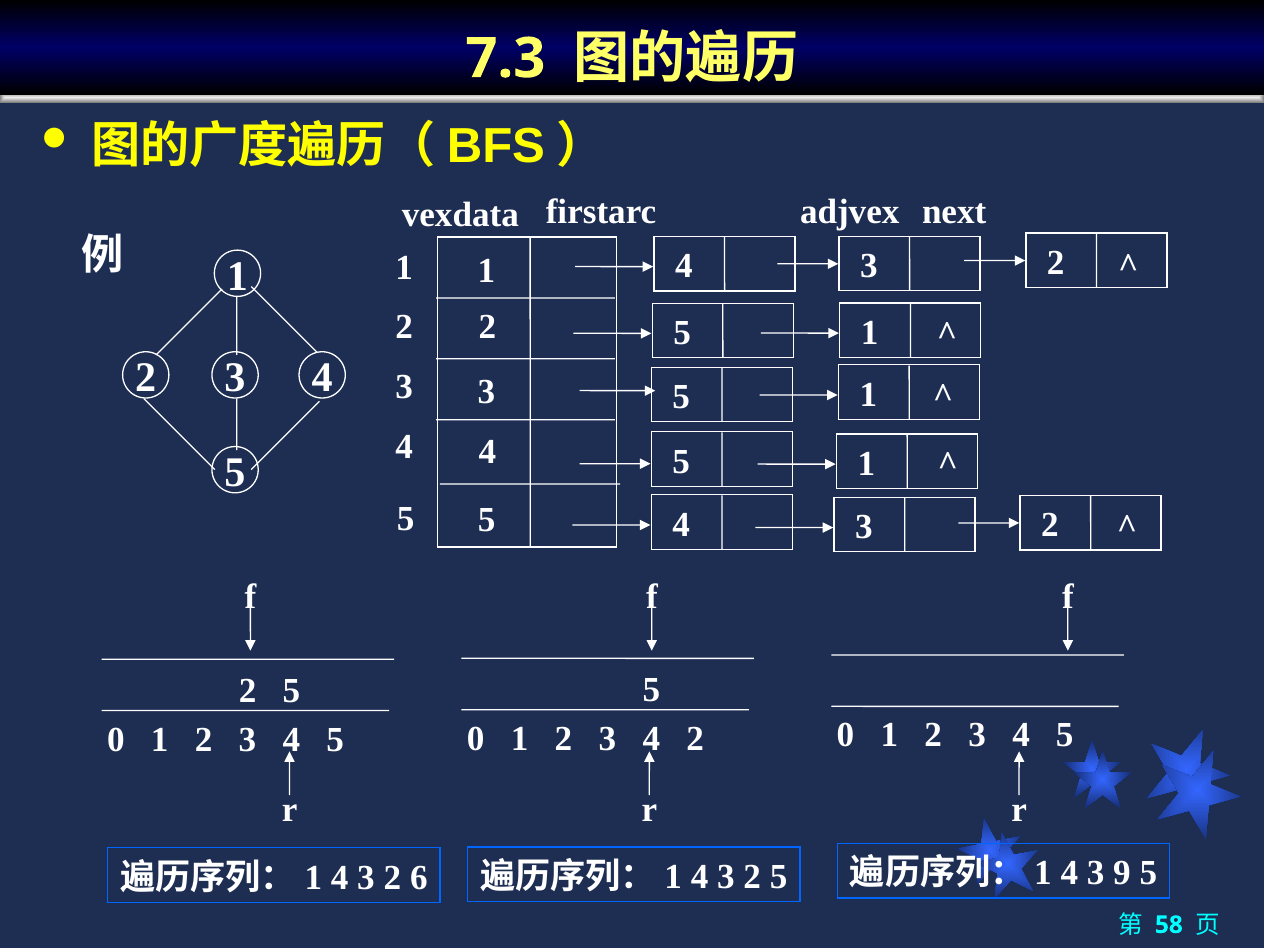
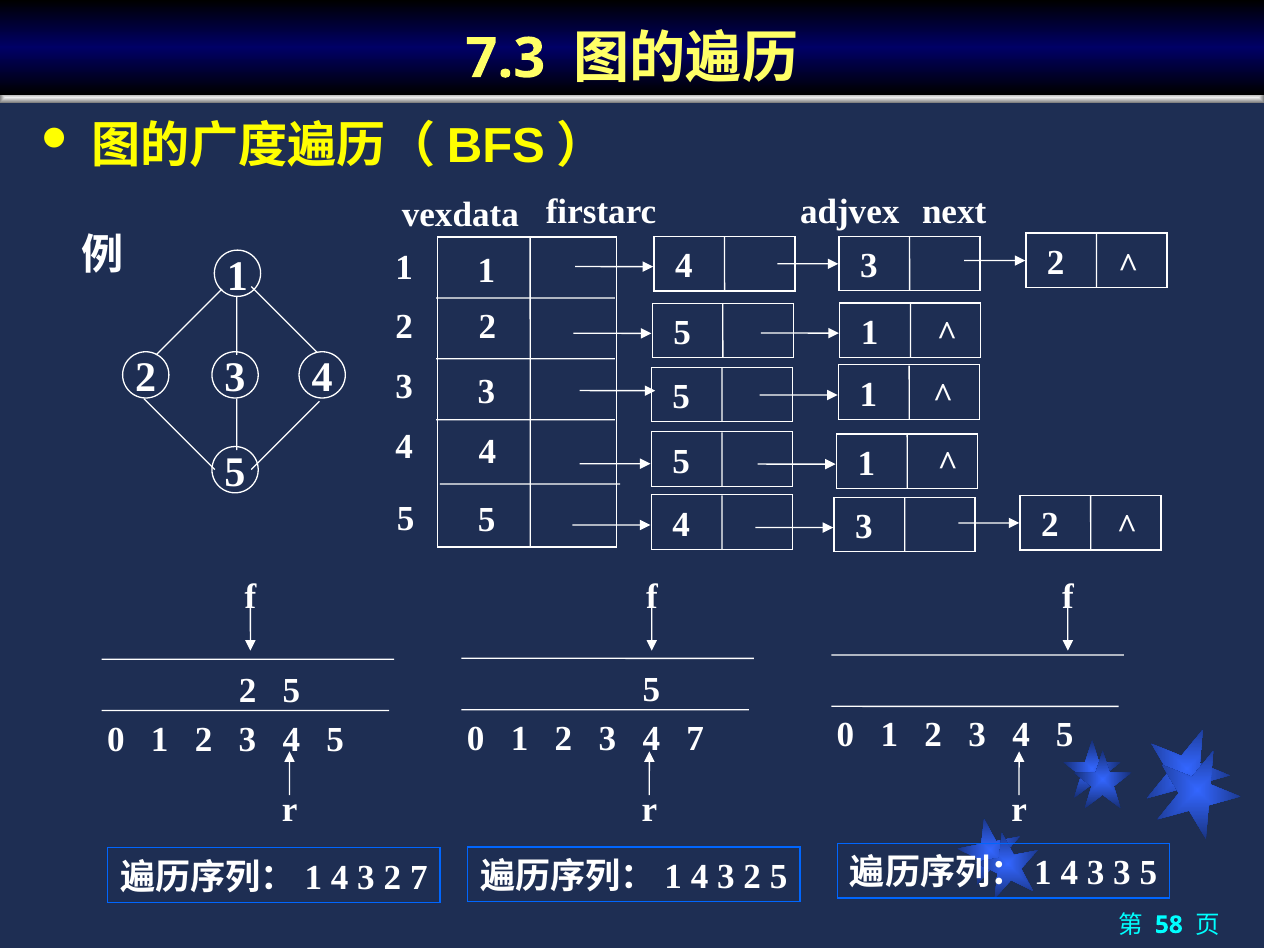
2: 2 -> 7 (695, 739)
3 9: 9 -> 3 (1122, 873)
2 6: 6 -> 7 (419, 878)
